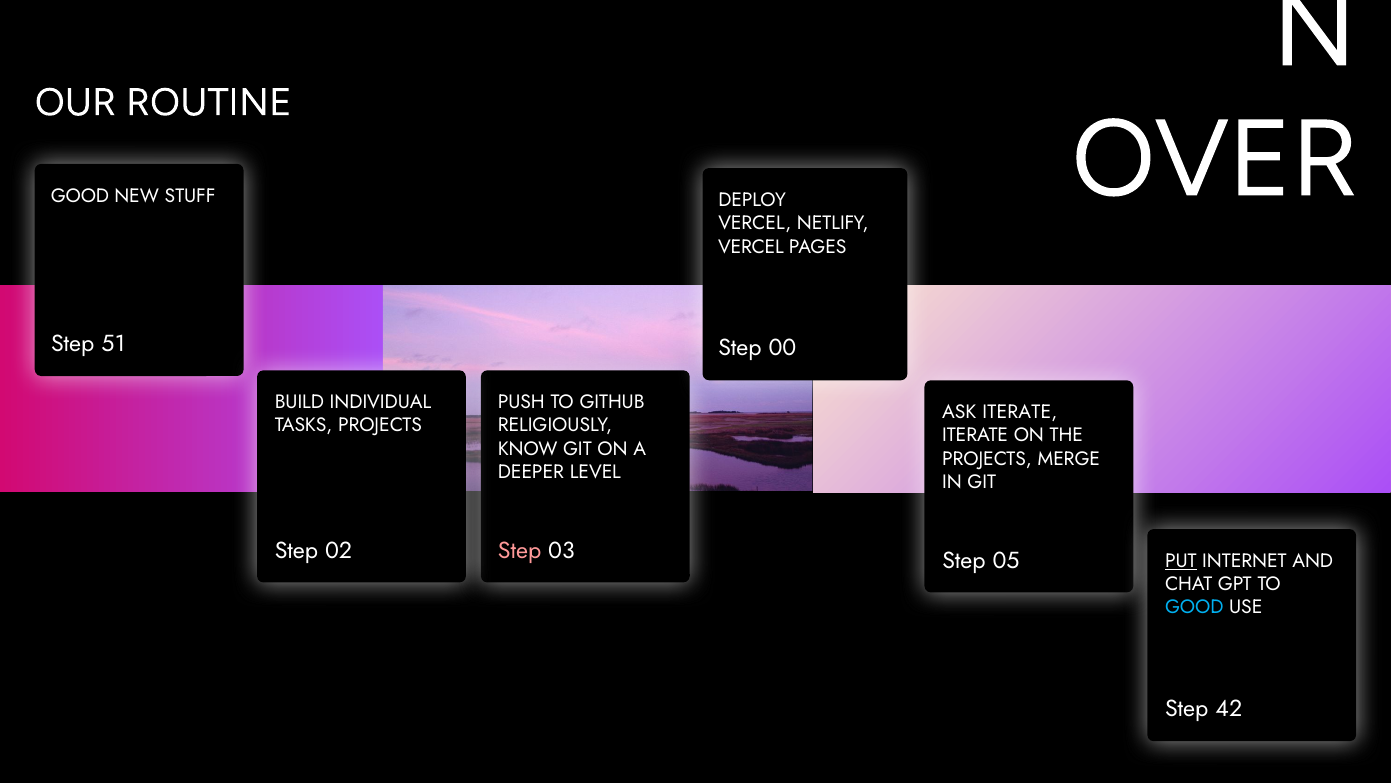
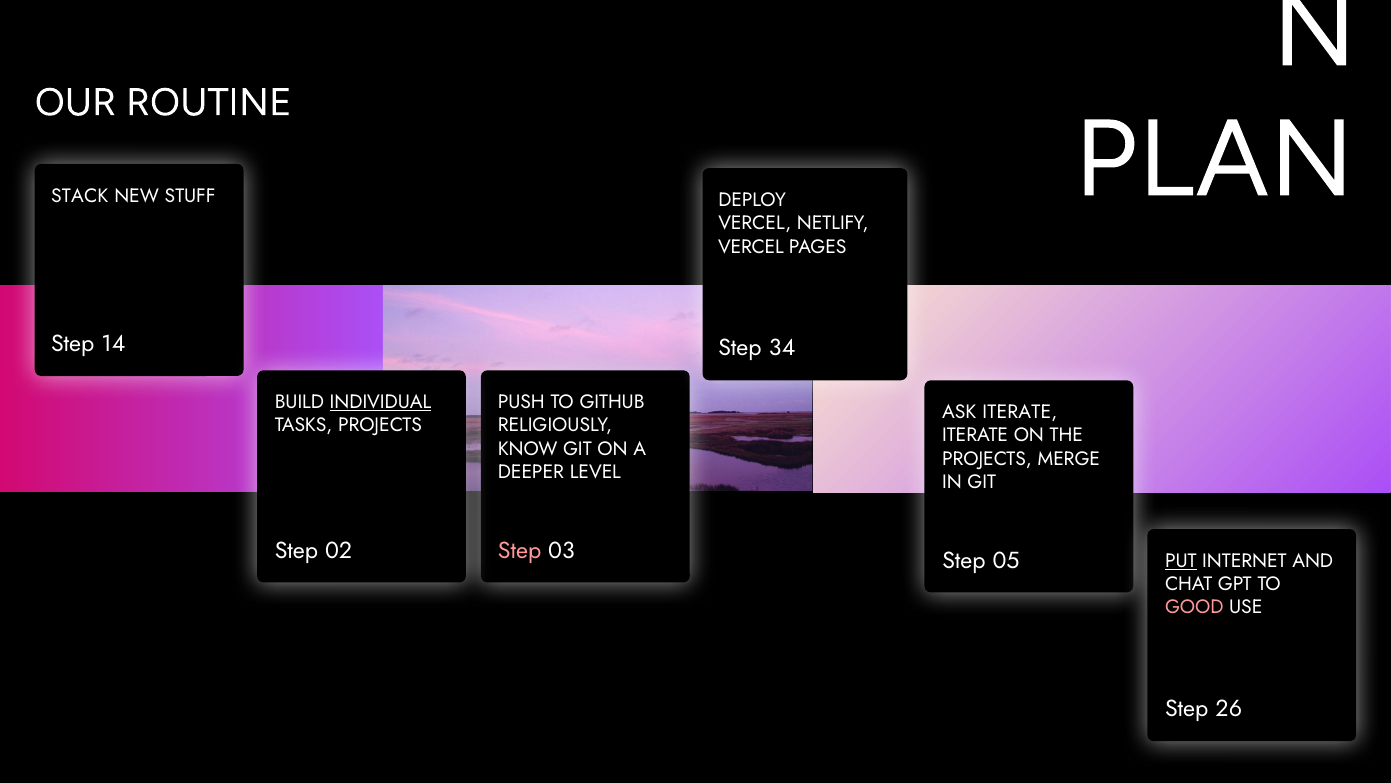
OVER: OVER -> PLAN (1214, 159)
GOOD: GOOD -> STACK (80, 196)
51: 51 -> 14 (113, 344)
00: 00 -> 34 (782, 348)
INDIVIDUAL underline: none -> present (380, 402)
GOOD colour: light blue -> pink (1194, 607)
42: 42 -> 26 (1229, 709)
